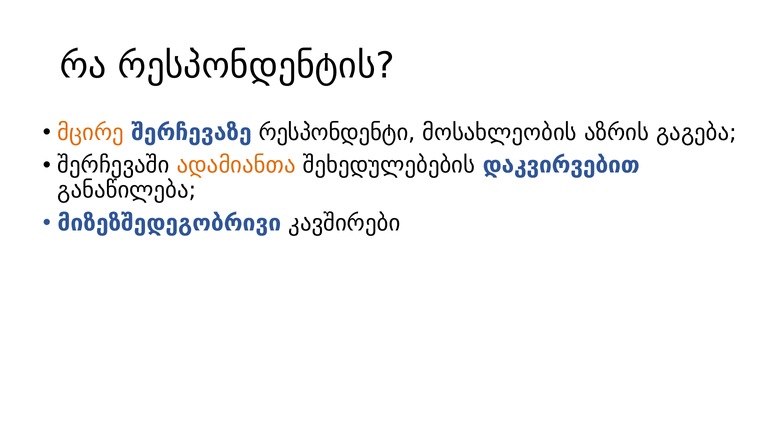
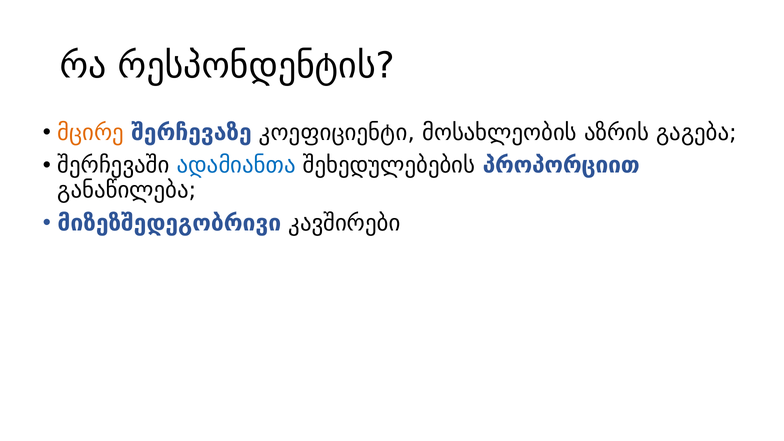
რესპონდენტი: რესპონდენტი -> კოეფიციენტი (337, 133)
ადამიანთა colour: orange -> blue (236, 165)
დაკვირვებით: დაკვირვებით -> პროპორციით (561, 165)
